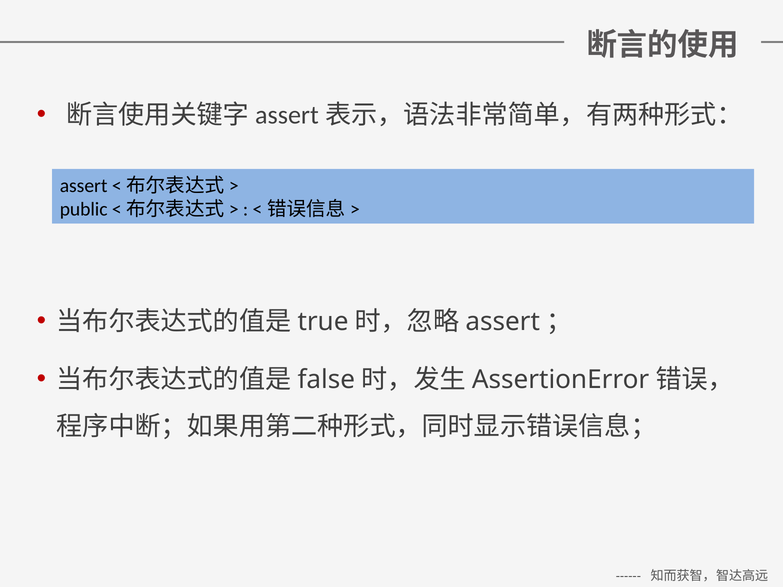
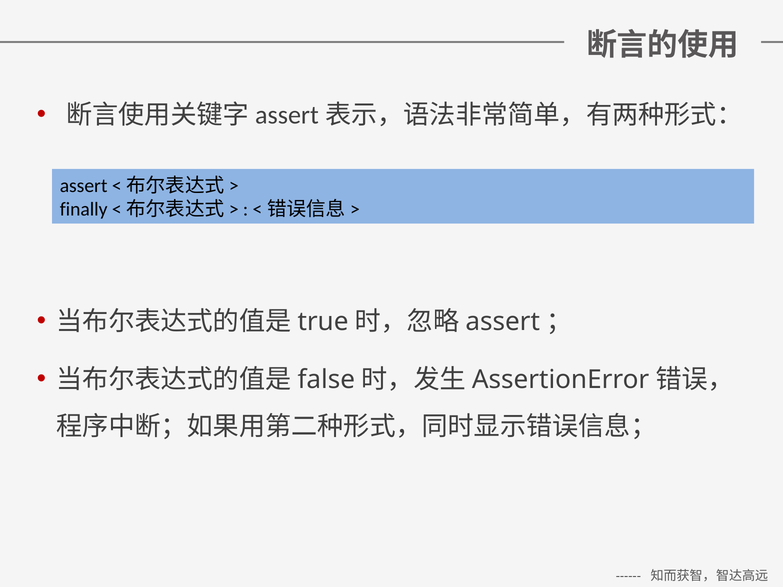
public: public -> finally (84, 209)
